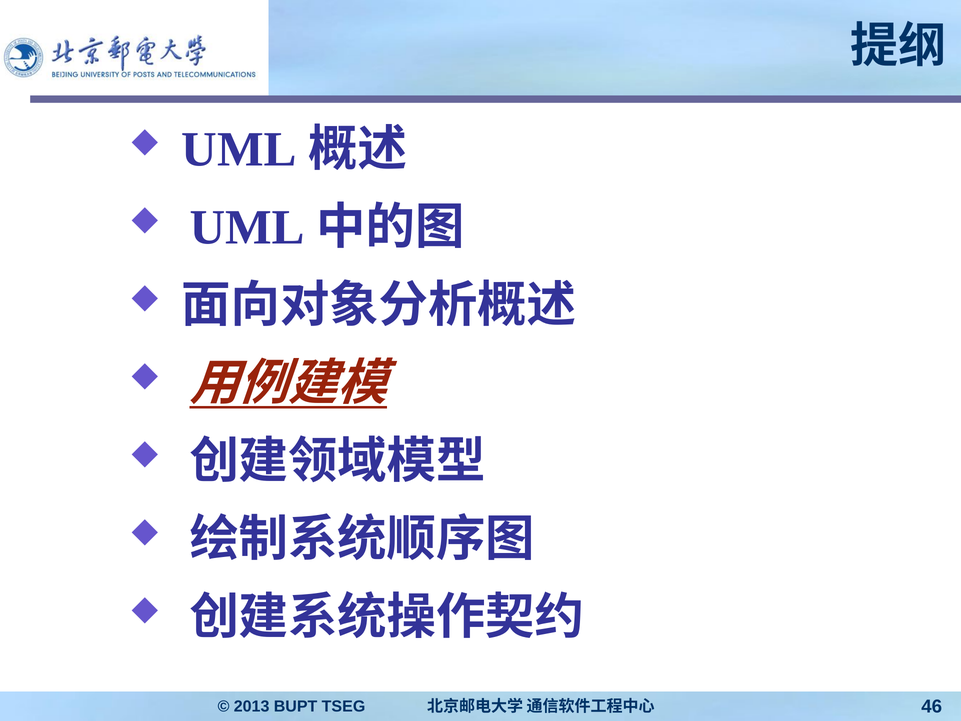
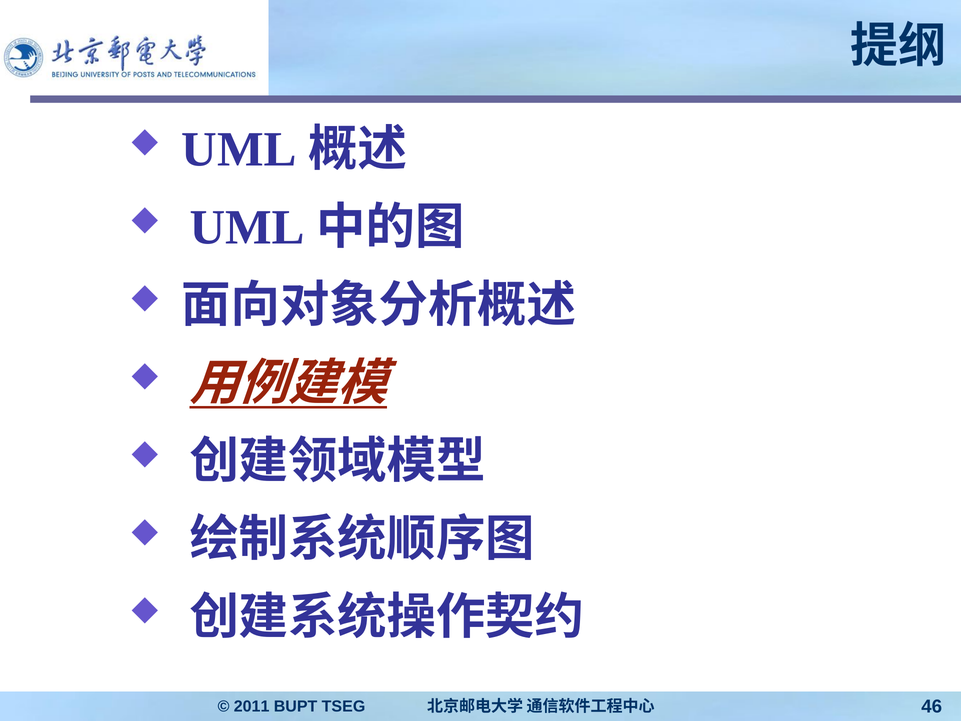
2013: 2013 -> 2011 (252, 706)
